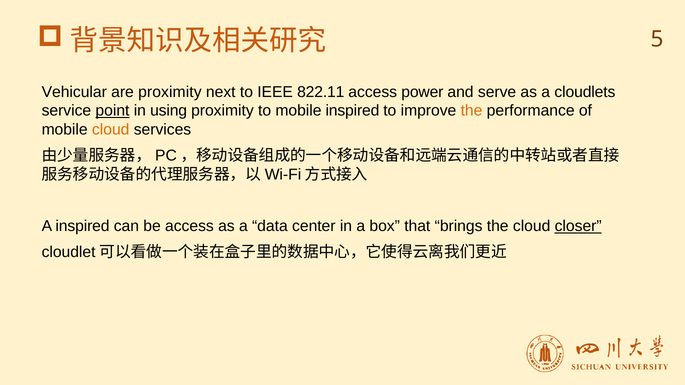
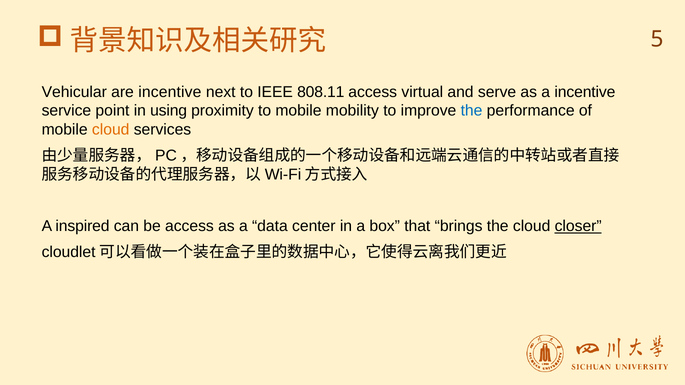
are proximity: proximity -> incentive (170, 92)
822.11: 822.11 -> 808.11 (321, 92)
power: power -> virtual (422, 92)
a cloudlets: cloudlets -> incentive (585, 92)
point underline: present -> none (112, 111)
mobile inspired: inspired -> mobility (352, 111)
the colour: orange -> blue (472, 111)
